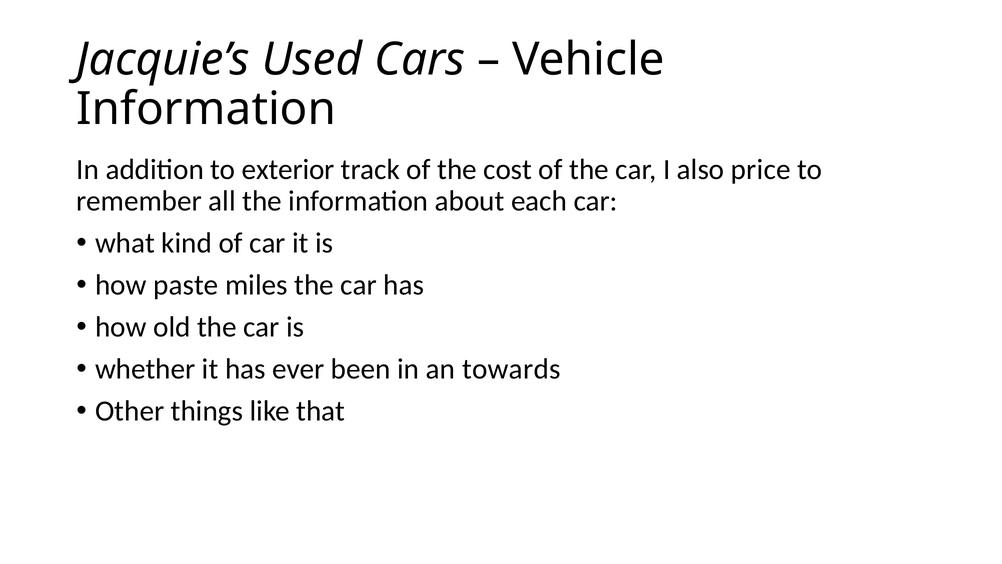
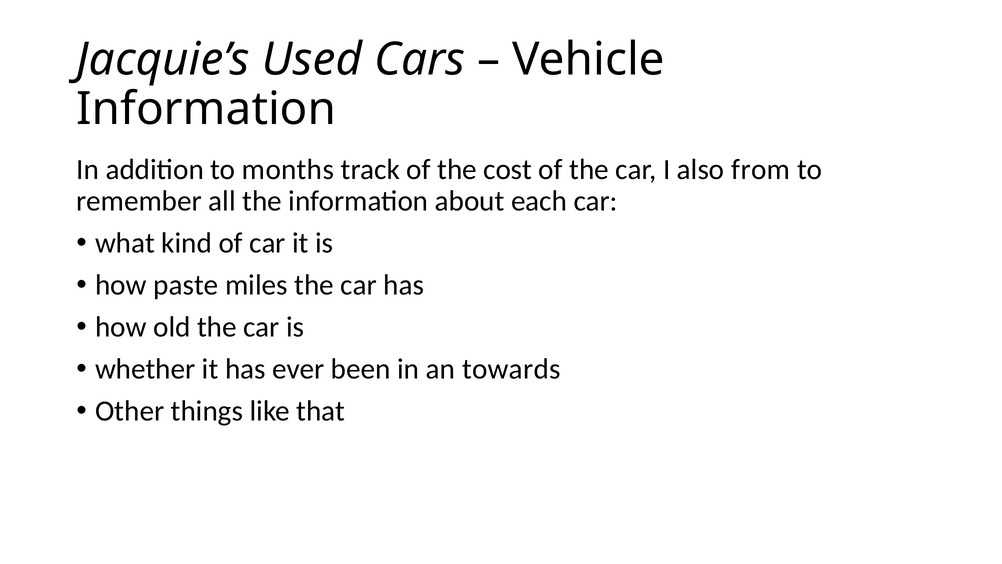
exterior: exterior -> months (288, 169)
price: price -> from (761, 169)
